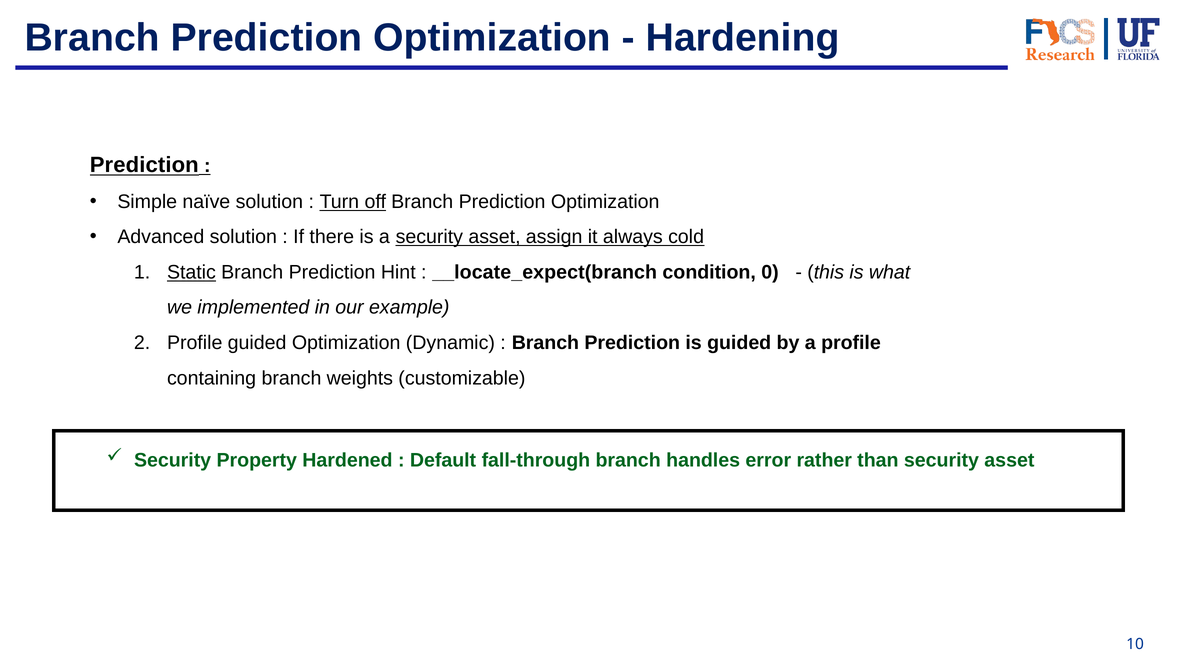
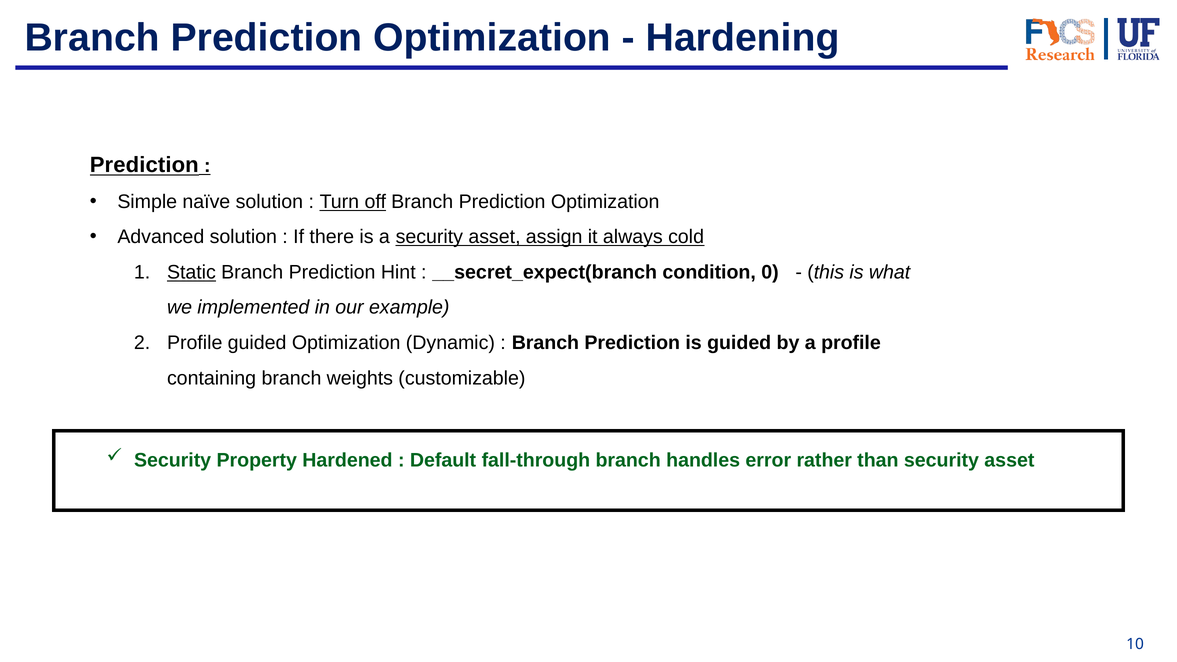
__locate_expect(branch: __locate_expect(branch -> __secret_expect(branch (545, 272)
